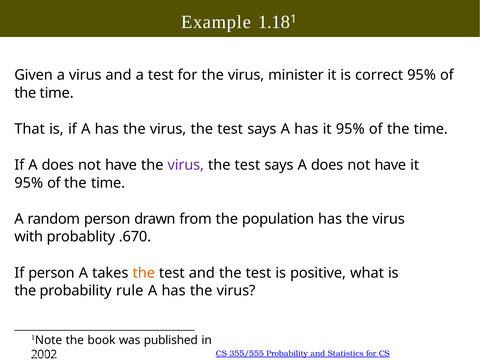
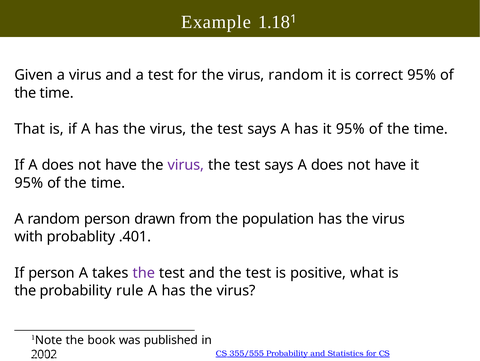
virus minister: minister -> random (296, 75)
.670: .670 -> .401 (135, 236)
the colour: orange -> purple (144, 272)
